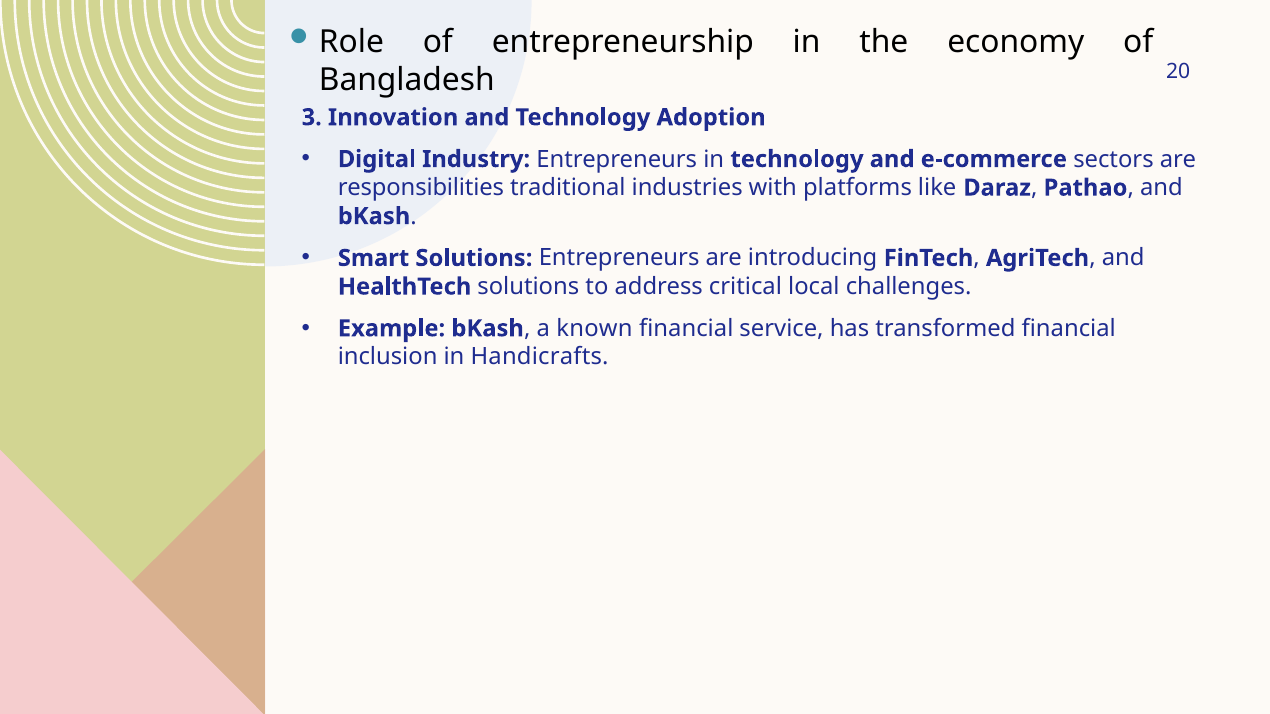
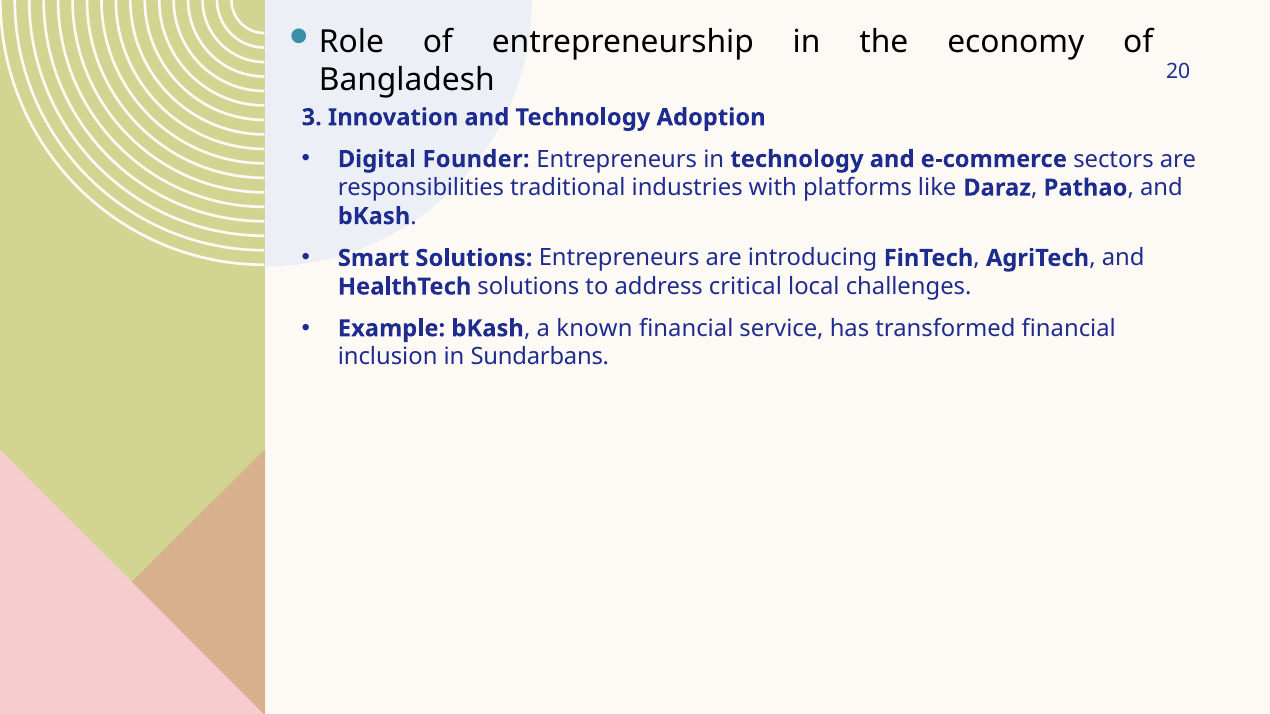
Industry: Industry -> Founder (476, 159)
Handicrafts: Handicrafts -> Sundarbans (540, 357)
